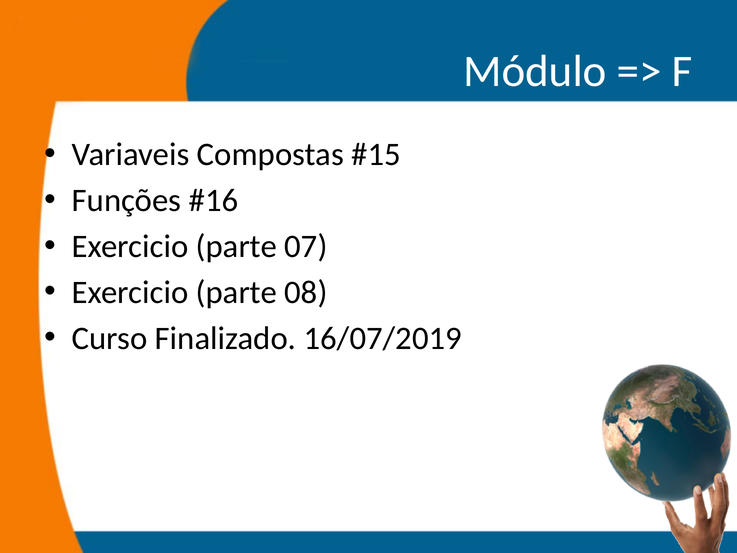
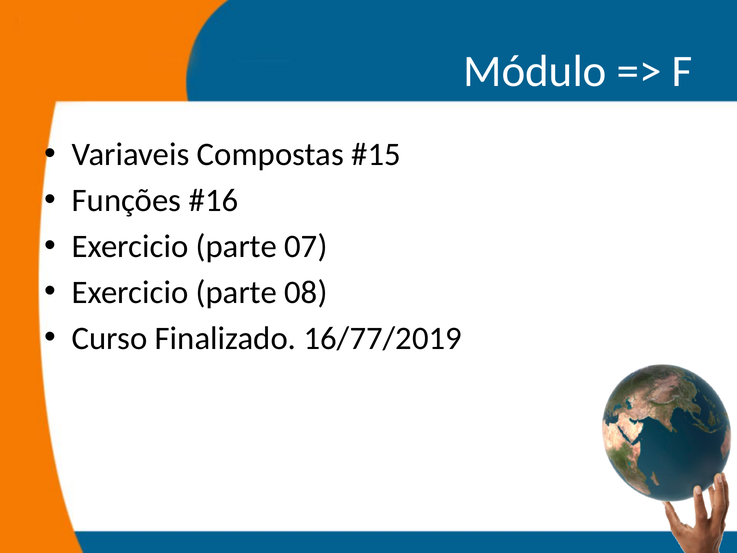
16/07/2019: 16/07/2019 -> 16/77/2019 (383, 338)
